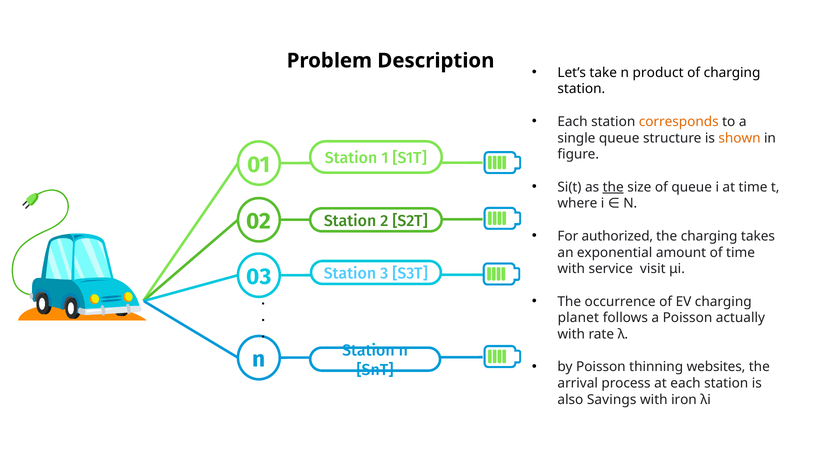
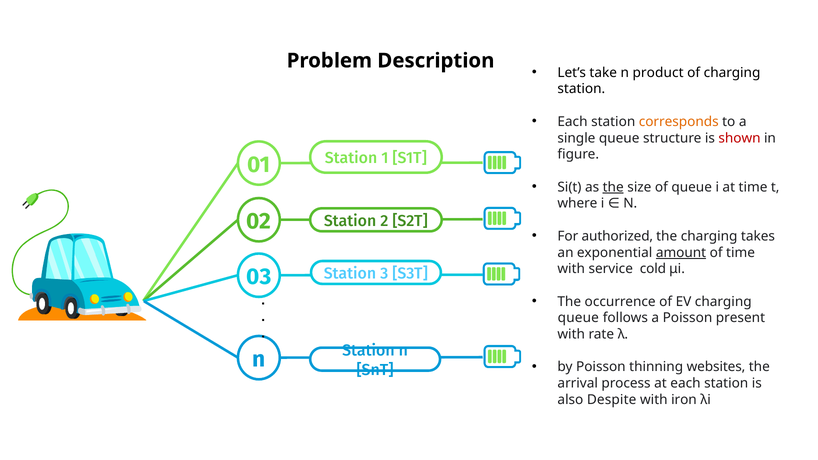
shown colour: orange -> red (740, 138)
amount underline: none -> present (681, 253)
visit: visit -> cold (653, 269)
planet: planet -> queue (578, 318)
actually: actually -> present (740, 318)
Savings: Savings -> Despite (612, 400)
